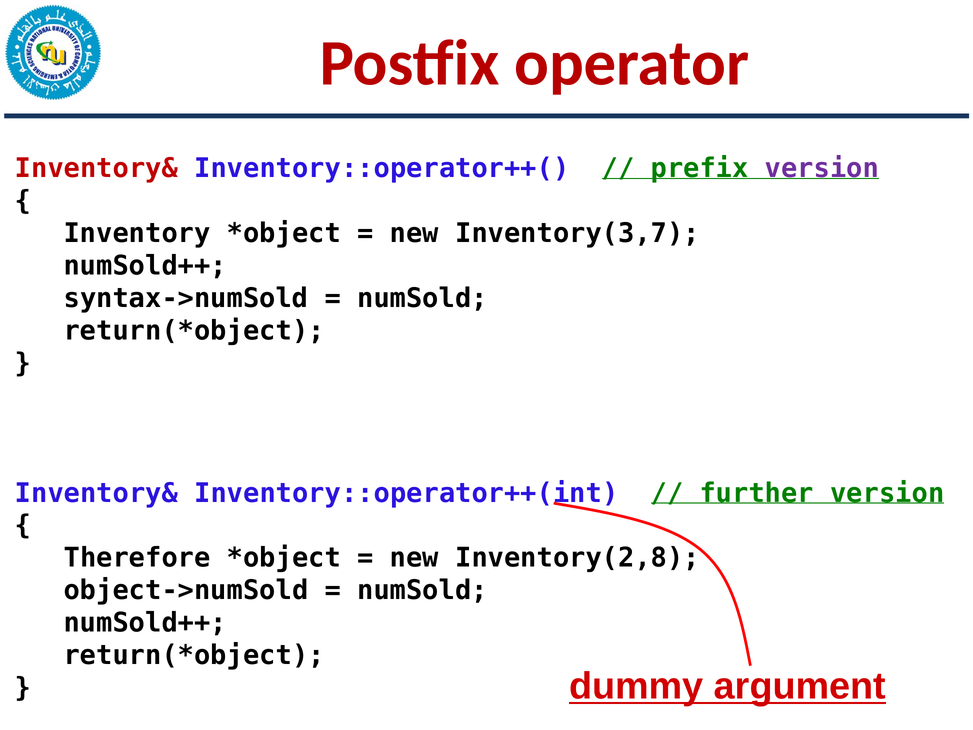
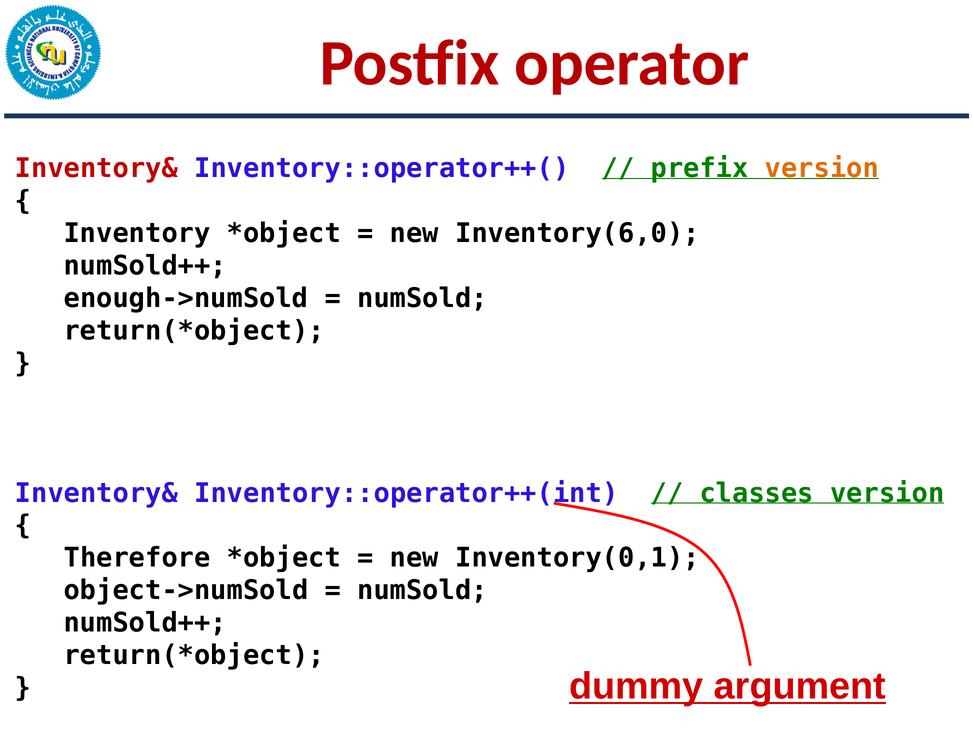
version colour: purple -> orange (822, 168)
Inventory(3,7: Inventory(3,7 -> Inventory(6,0 (577, 233)
syntax->numSold: syntax->numSold -> enough->numSold (186, 298)
further: further -> classes (757, 493)
Inventory(2,8: Inventory(2,8 -> Inventory(0,1 (577, 558)
